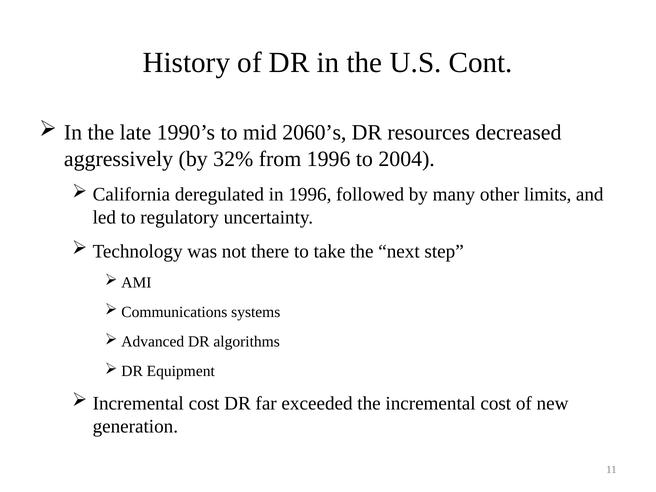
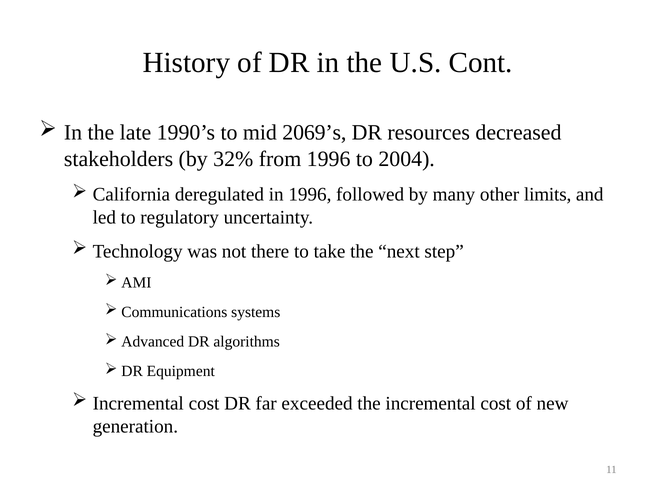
2060’s: 2060’s -> 2069’s (314, 133)
aggressively: aggressively -> stakeholders (119, 159)
